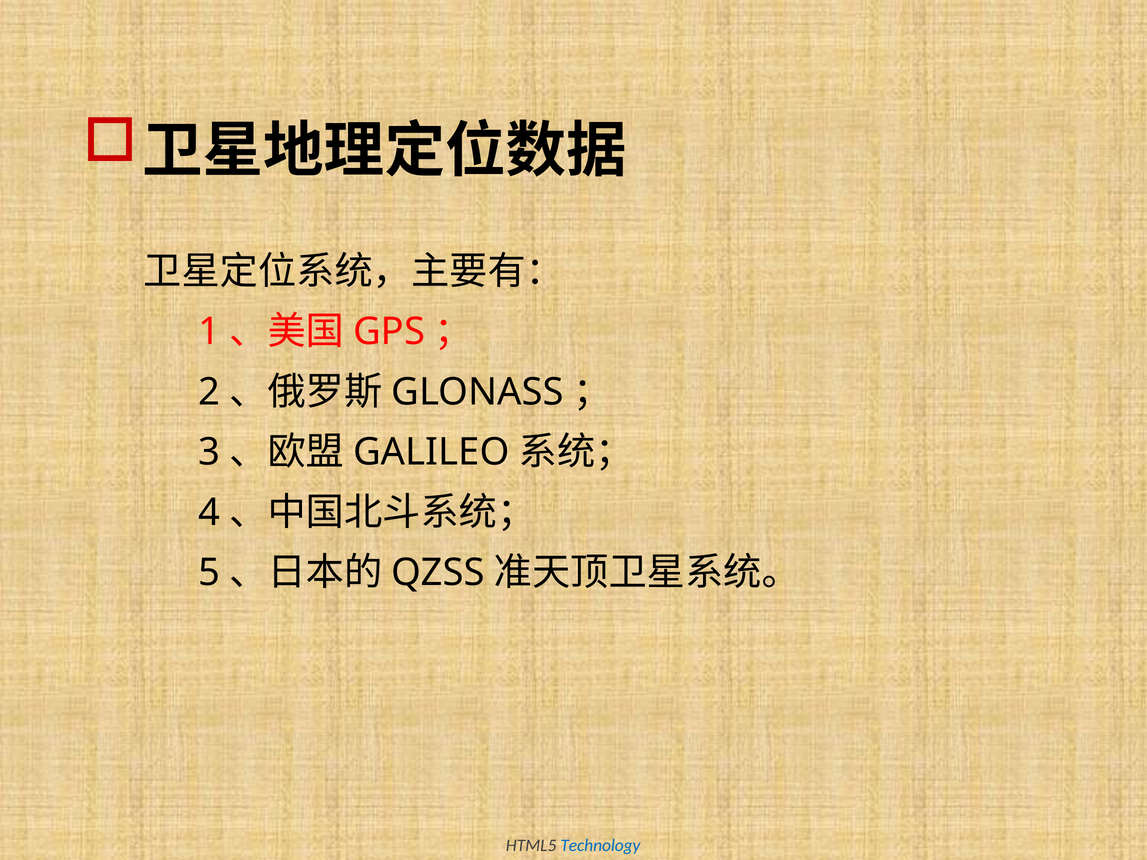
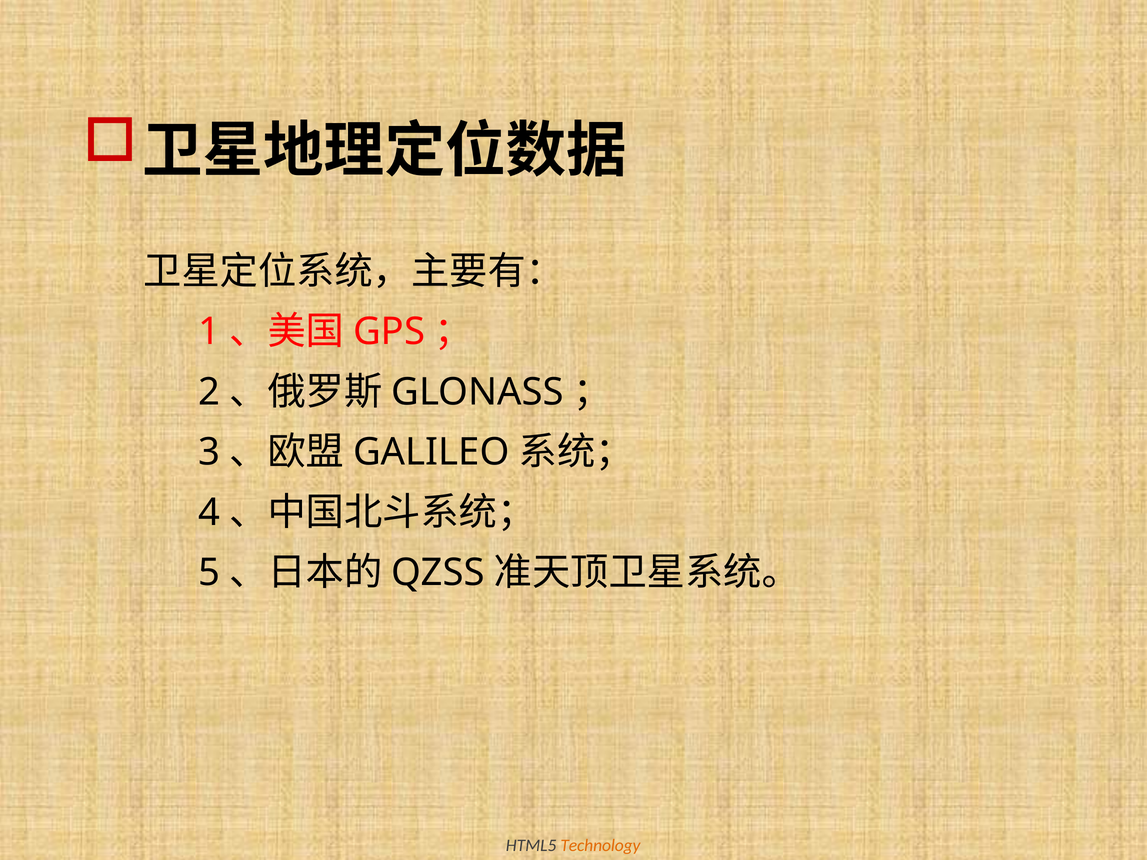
Technology colour: blue -> orange (600, 846)
